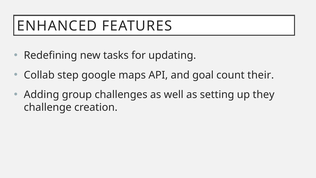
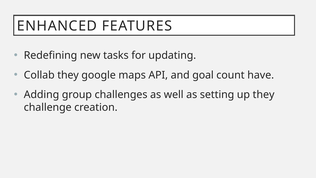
Collab step: step -> they (68, 75)
their: their -> have (261, 75)
